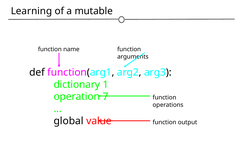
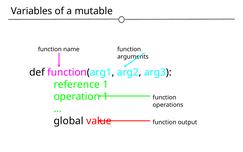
Learning: Learning -> Variables (32, 11)
dictionary: dictionary -> reference (77, 84)
operation 7: 7 -> 1 (105, 97)
